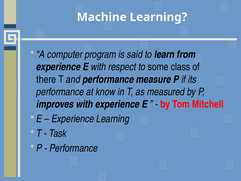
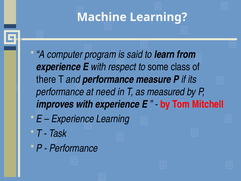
know: know -> need (106, 92)
